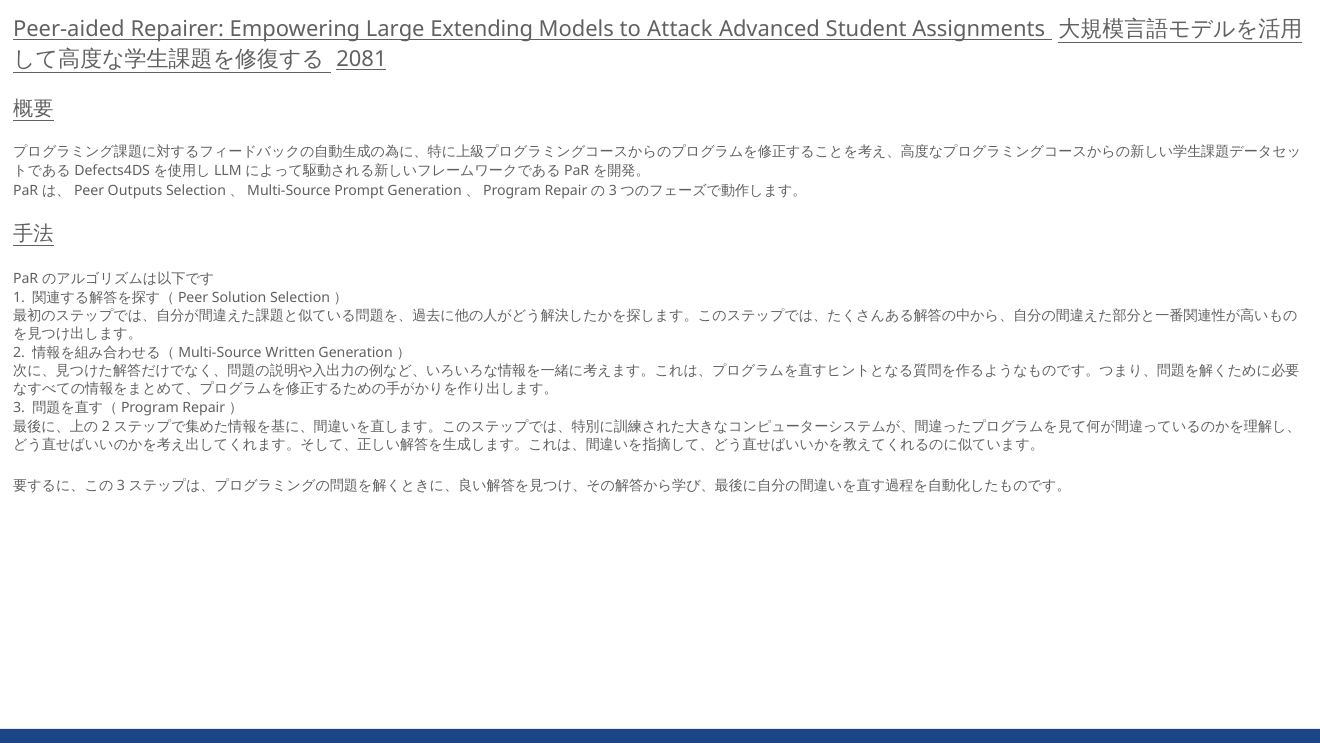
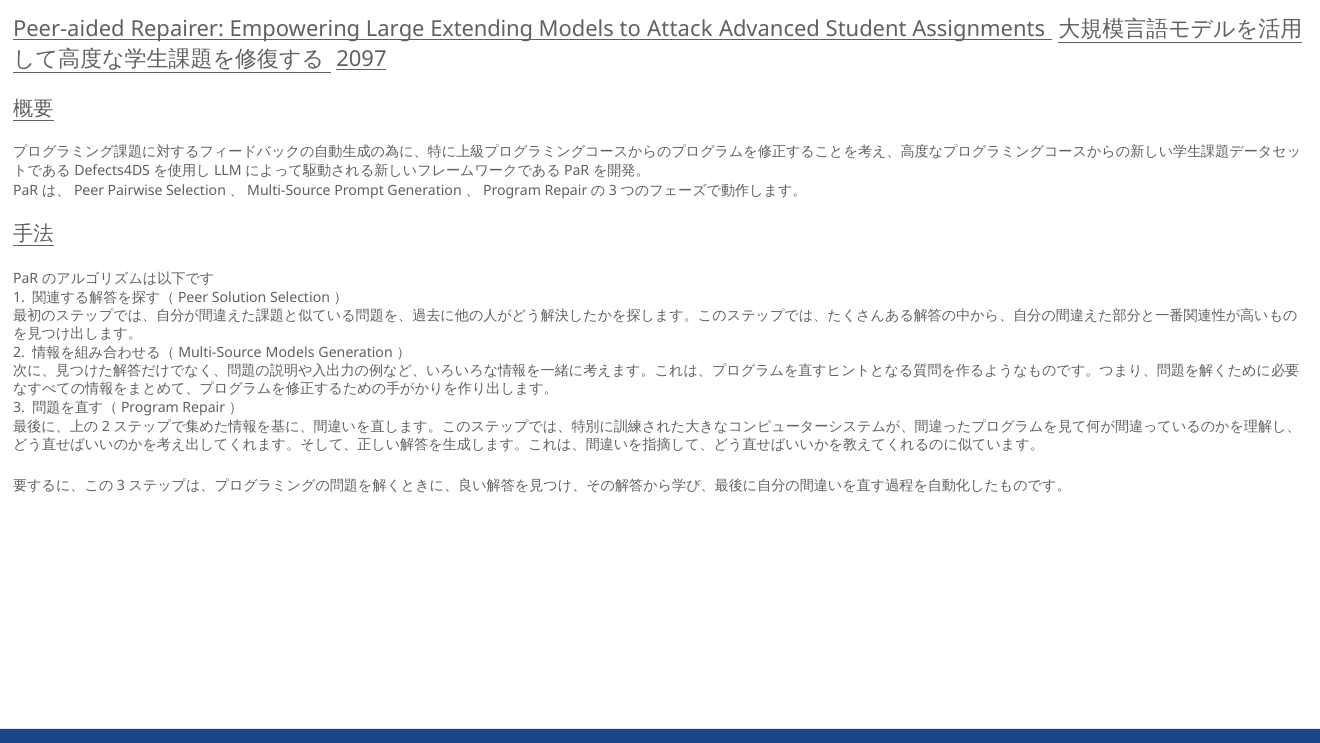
2081: 2081 -> 2097 (361, 60)
Outputs: Outputs -> Pairwise (135, 190)
Written: Written -> Models (290, 353)
